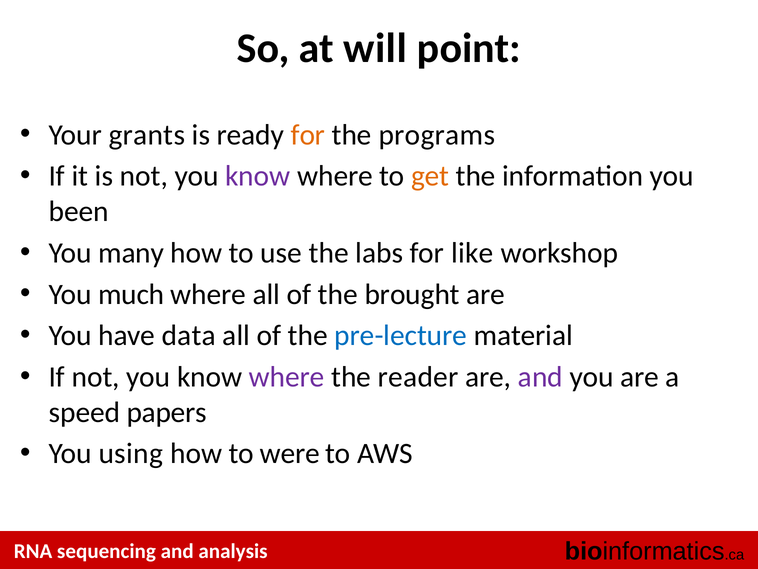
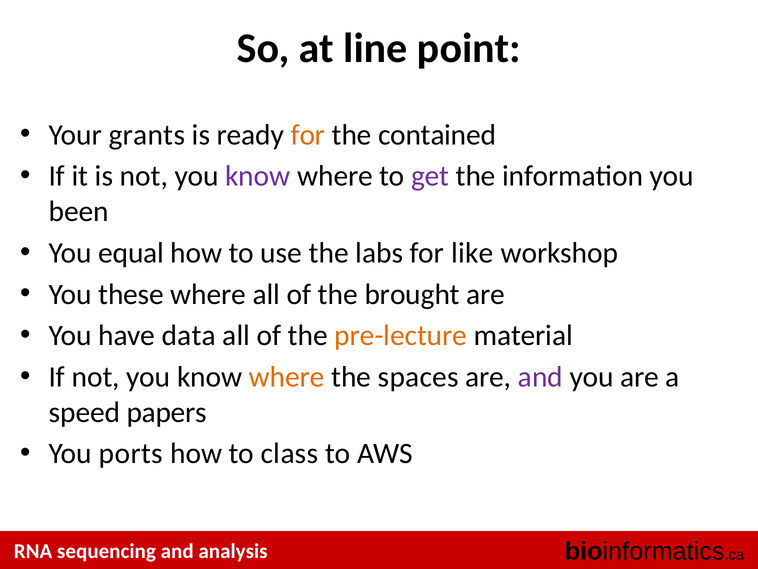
will: will -> line (375, 48)
programs: programs -> contained (437, 135)
get colour: orange -> purple (430, 176)
many: many -> equal (131, 253)
much: much -> these (131, 294)
pre-lecture colour: blue -> orange (401, 335)
where colour: purple -> orange (287, 377)
reader: reader -> spaces (418, 377)
using: using -> ports (131, 453)
were: were -> class (290, 453)
